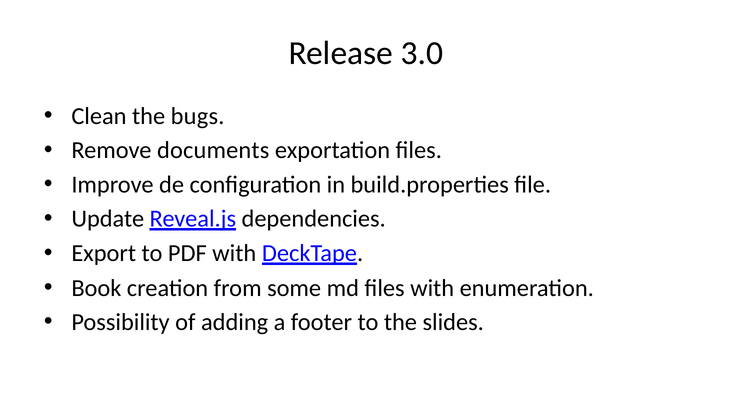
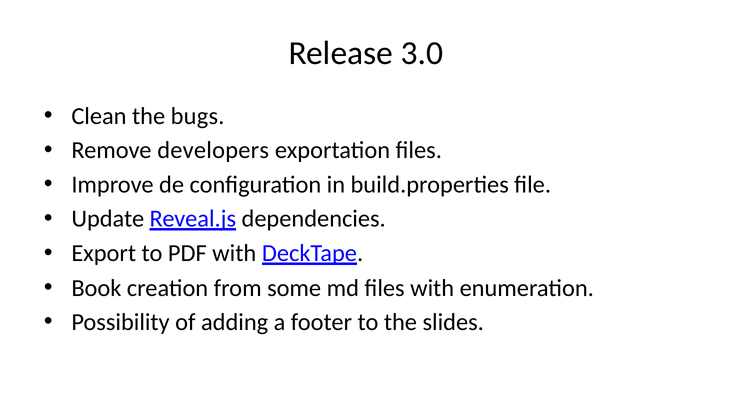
documents: documents -> developers (213, 150)
